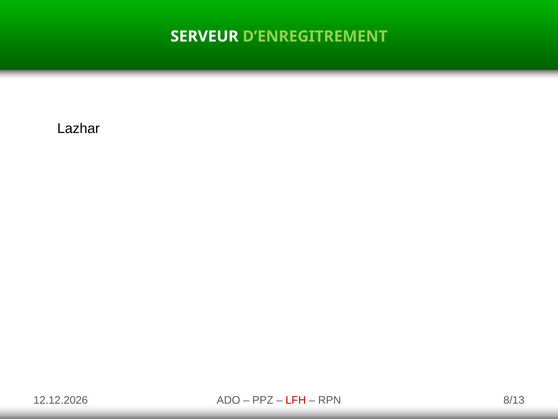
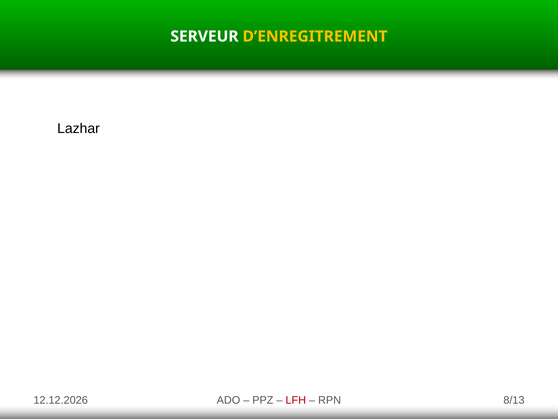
D’ENREGITREMENT colour: light green -> yellow (315, 36)
